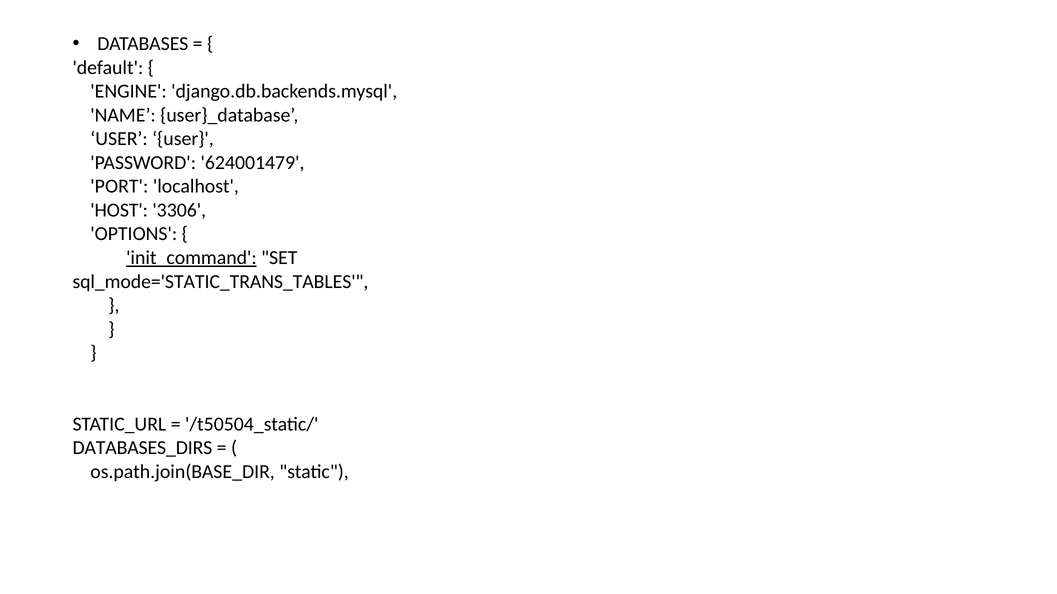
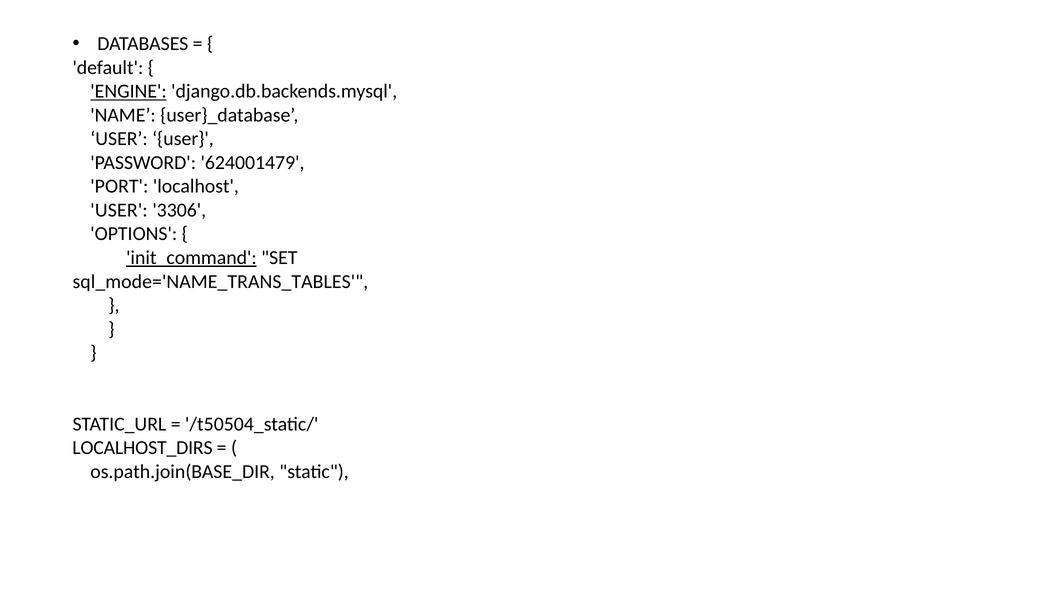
ENGINE underline: none -> present (129, 91)
HOST: HOST -> USER (119, 210)
sql_mode='STATIC_TRANS_TABLES: sql_mode='STATIC_TRANS_TABLES -> sql_mode='NAME_TRANS_TABLES (220, 282)
DATABASES_DIRS: DATABASES_DIRS -> LOCALHOST_DIRS (142, 448)
